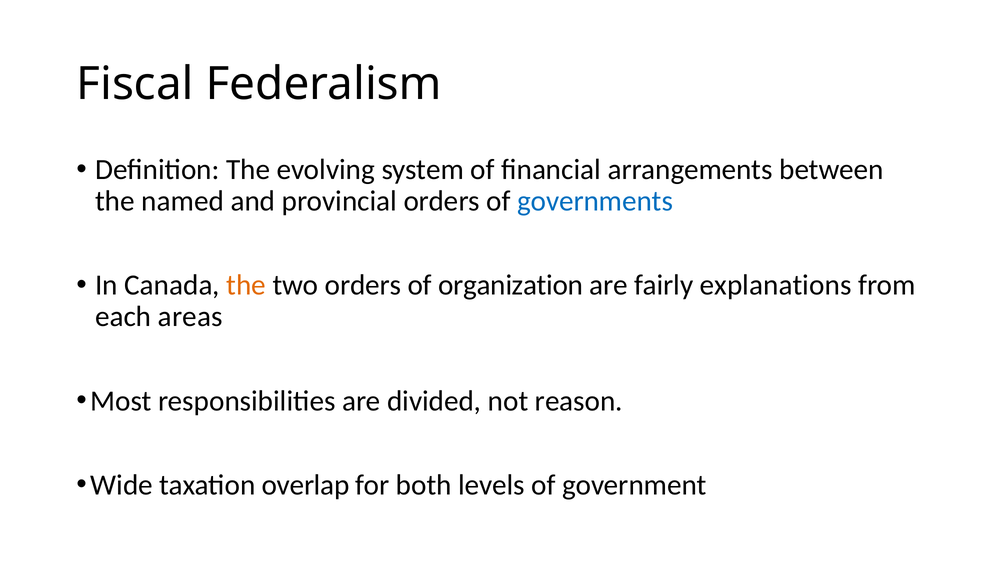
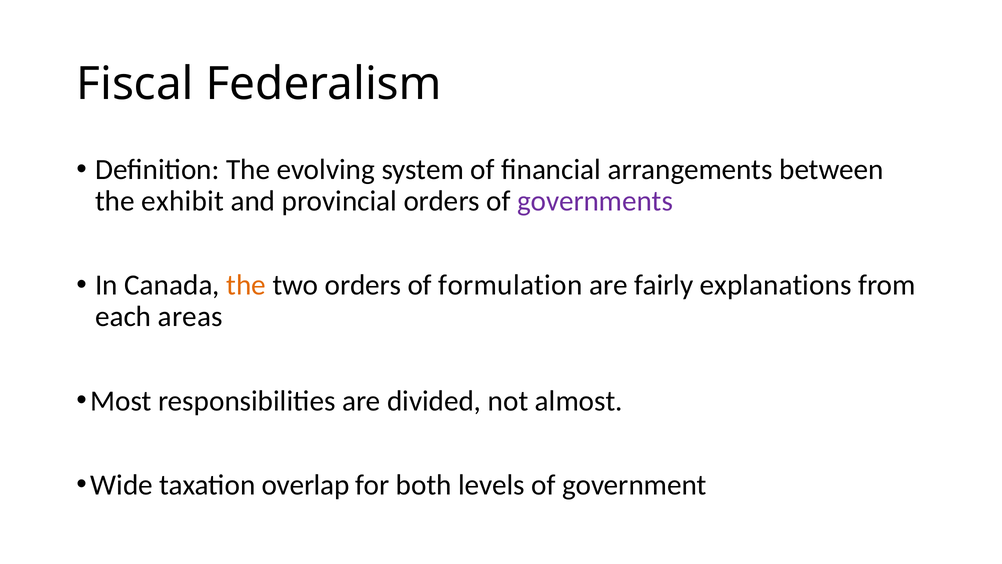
named: named -> exhibit (183, 201)
governments colour: blue -> purple (595, 201)
organization: organization -> formulation (510, 285)
reason: reason -> almost (579, 401)
